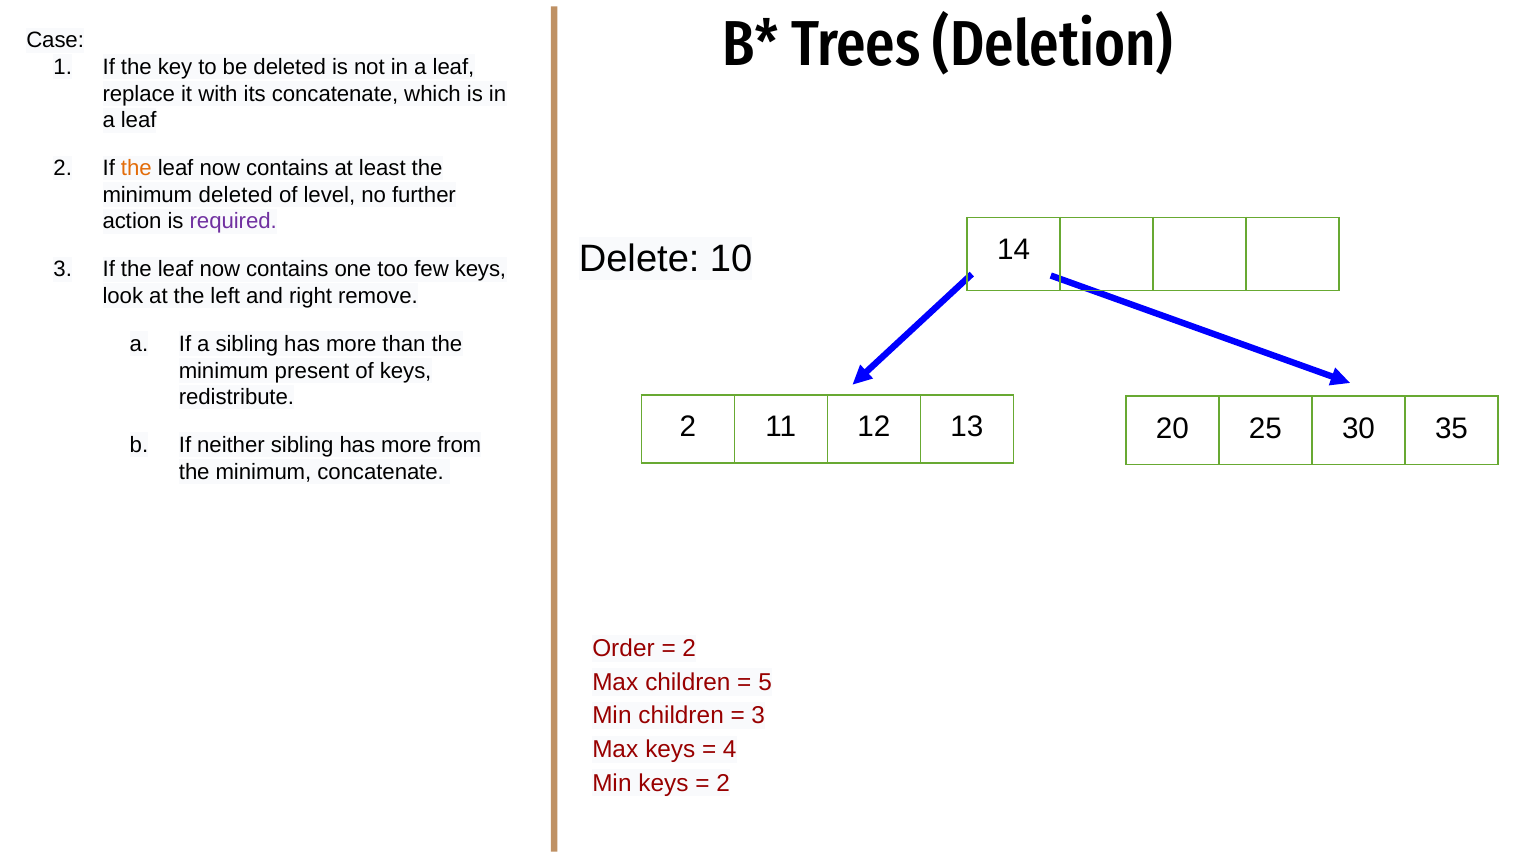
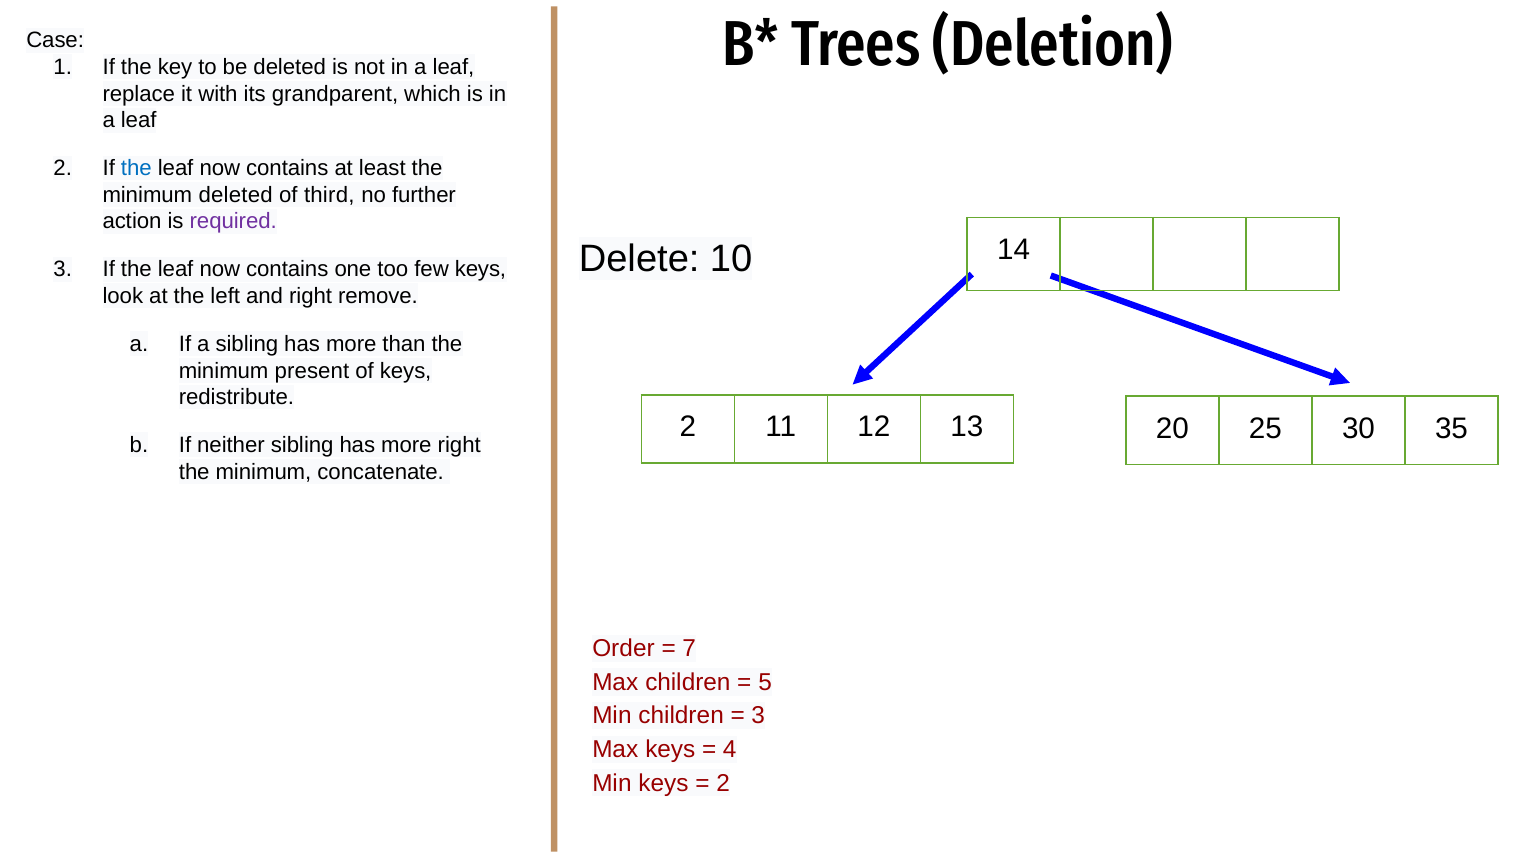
its concatenate: concatenate -> grandparent (335, 94)
the colour: orange -> blue (136, 168)
level: level -> third (329, 195)
more from: from -> right (459, 445)
2: 2 -> 7 (689, 649)
